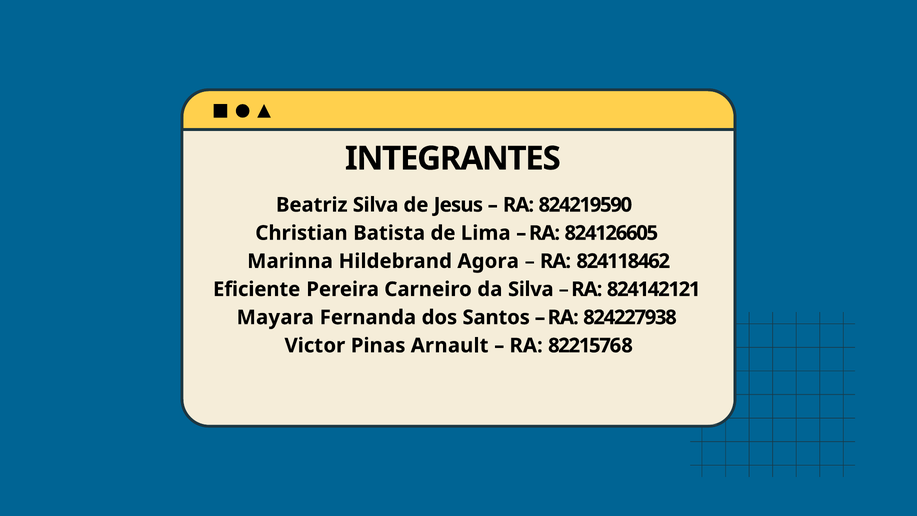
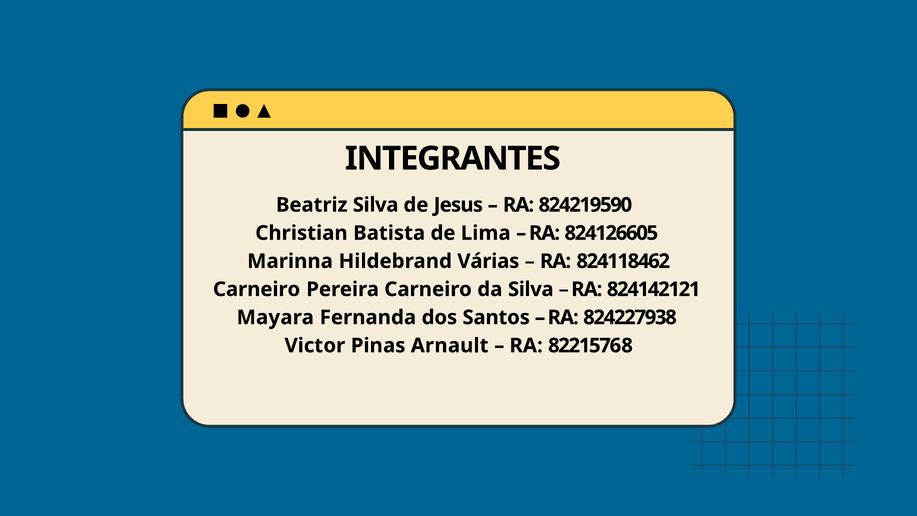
Agora: Agora -> Várias (488, 261)
Eficiente: Eficiente -> Carneiro (257, 289)
